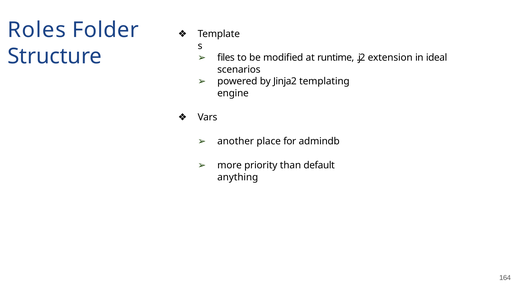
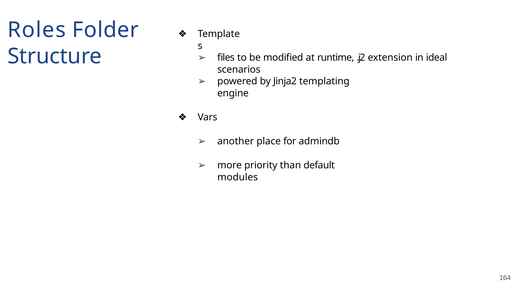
anything: anything -> modules (238, 177)
